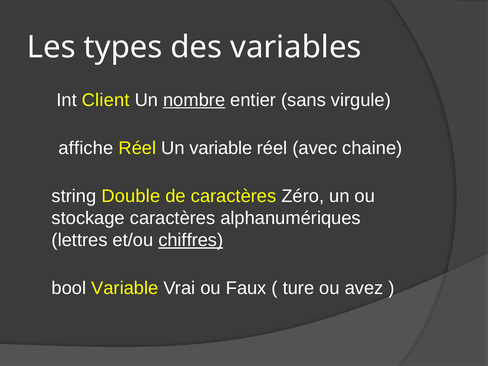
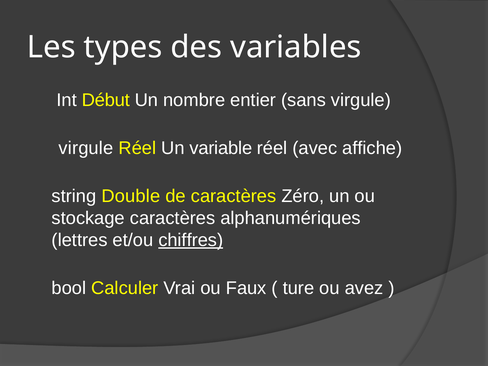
Client: Client -> Début (106, 100)
nombre underline: present -> none (194, 100)
affiche: affiche -> virgule (86, 148)
chaine: chaine -> affiche (372, 148)
bool Variable: Variable -> Calculer (125, 288)
